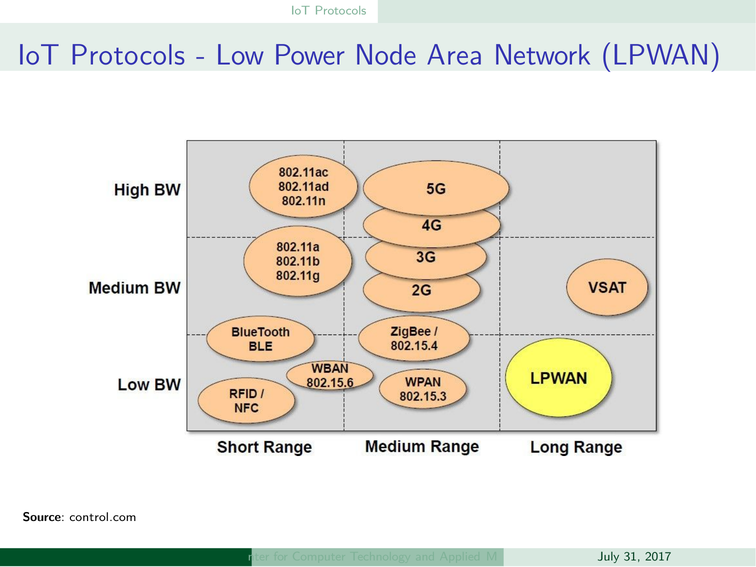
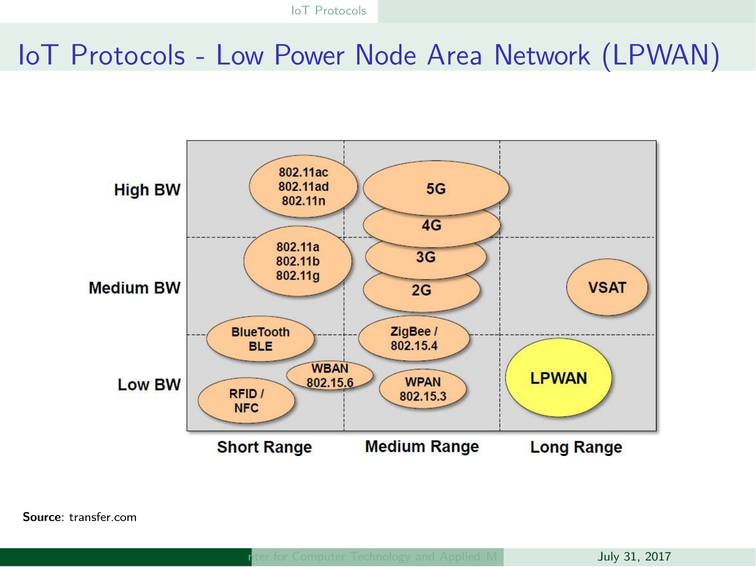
control.com: control.com -> transfer.com (103, 517)
